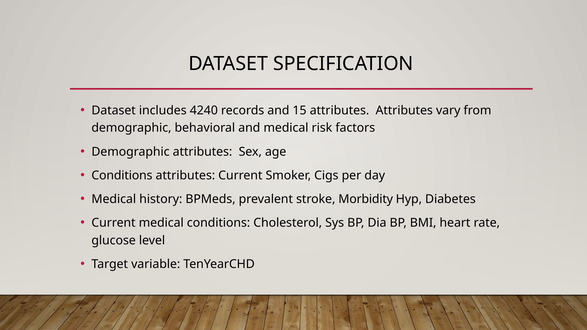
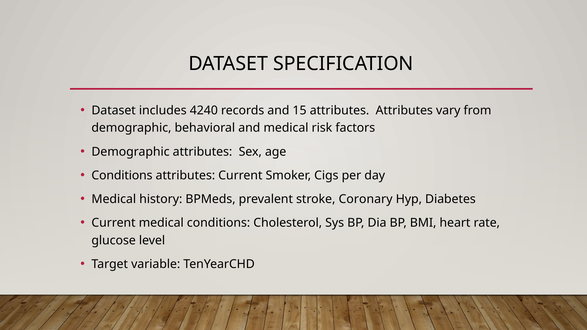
Morbidity: Morbidity -> Coronary (366, 199)
